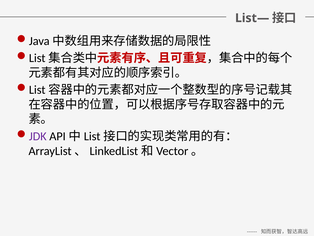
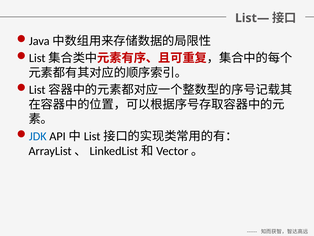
JDK colour: purple -> blue (38, 136)
